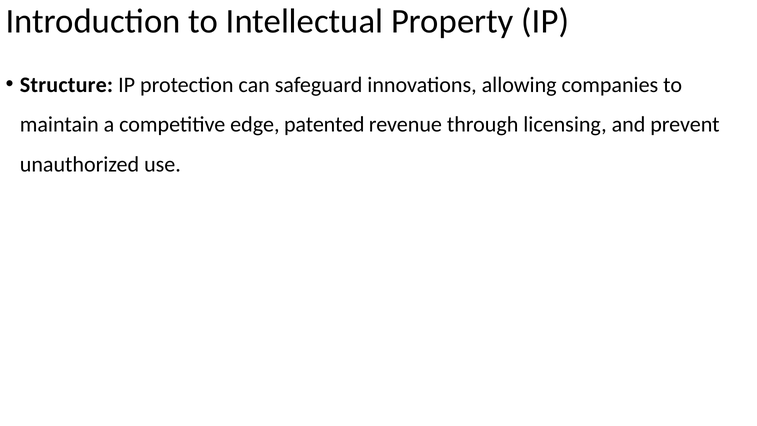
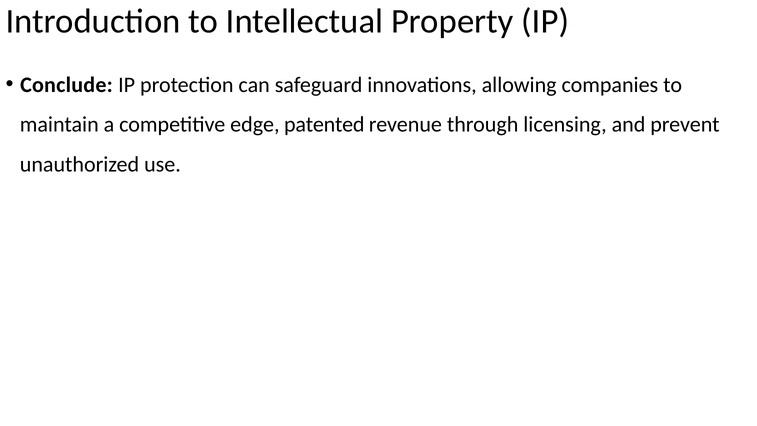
Structure: Structure -> Conclude (66, 85)
